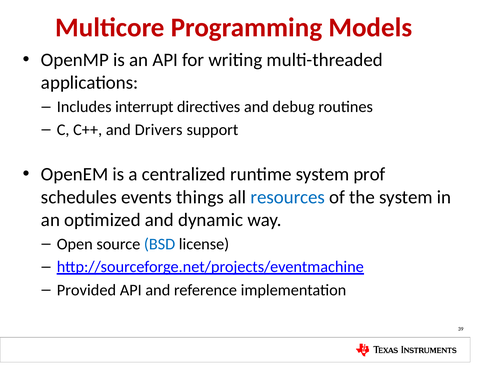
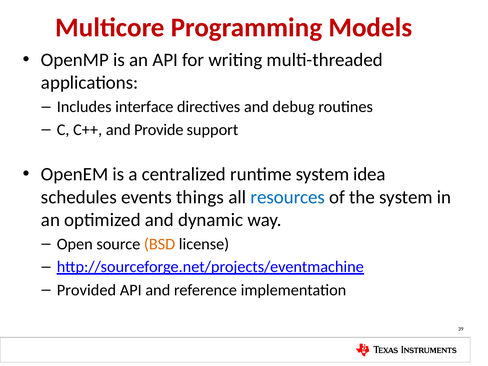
interrupt: interrupt -> interface (144, 107)
Drivers: Drivers -> Provide (159, 130)
prof: prof -> idea (369, 174)
BSD colour: blue -> orange (160, 244)
